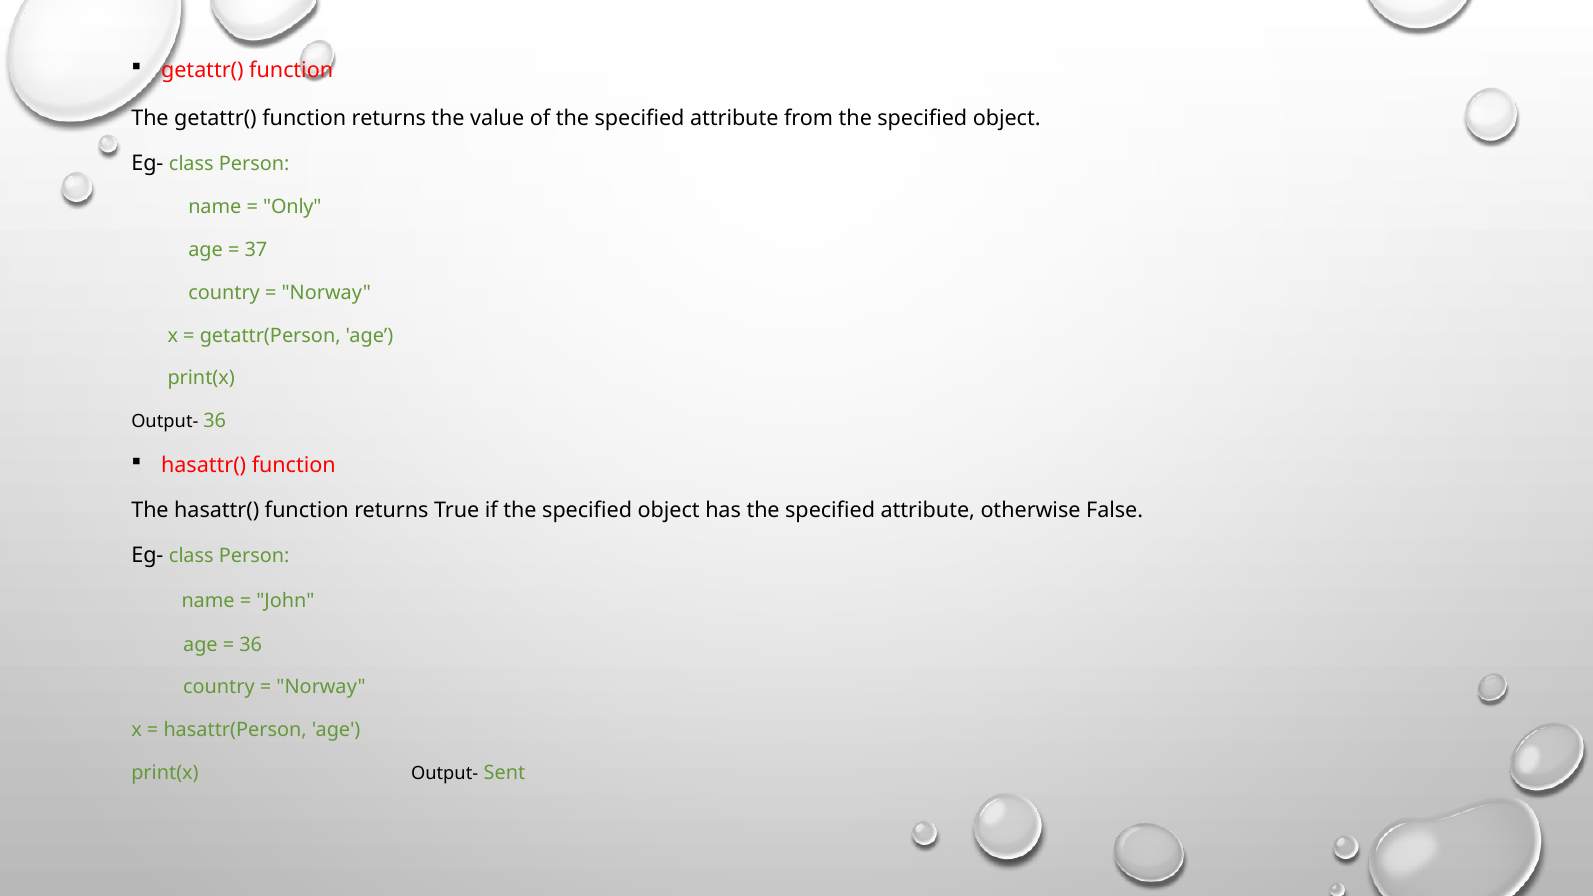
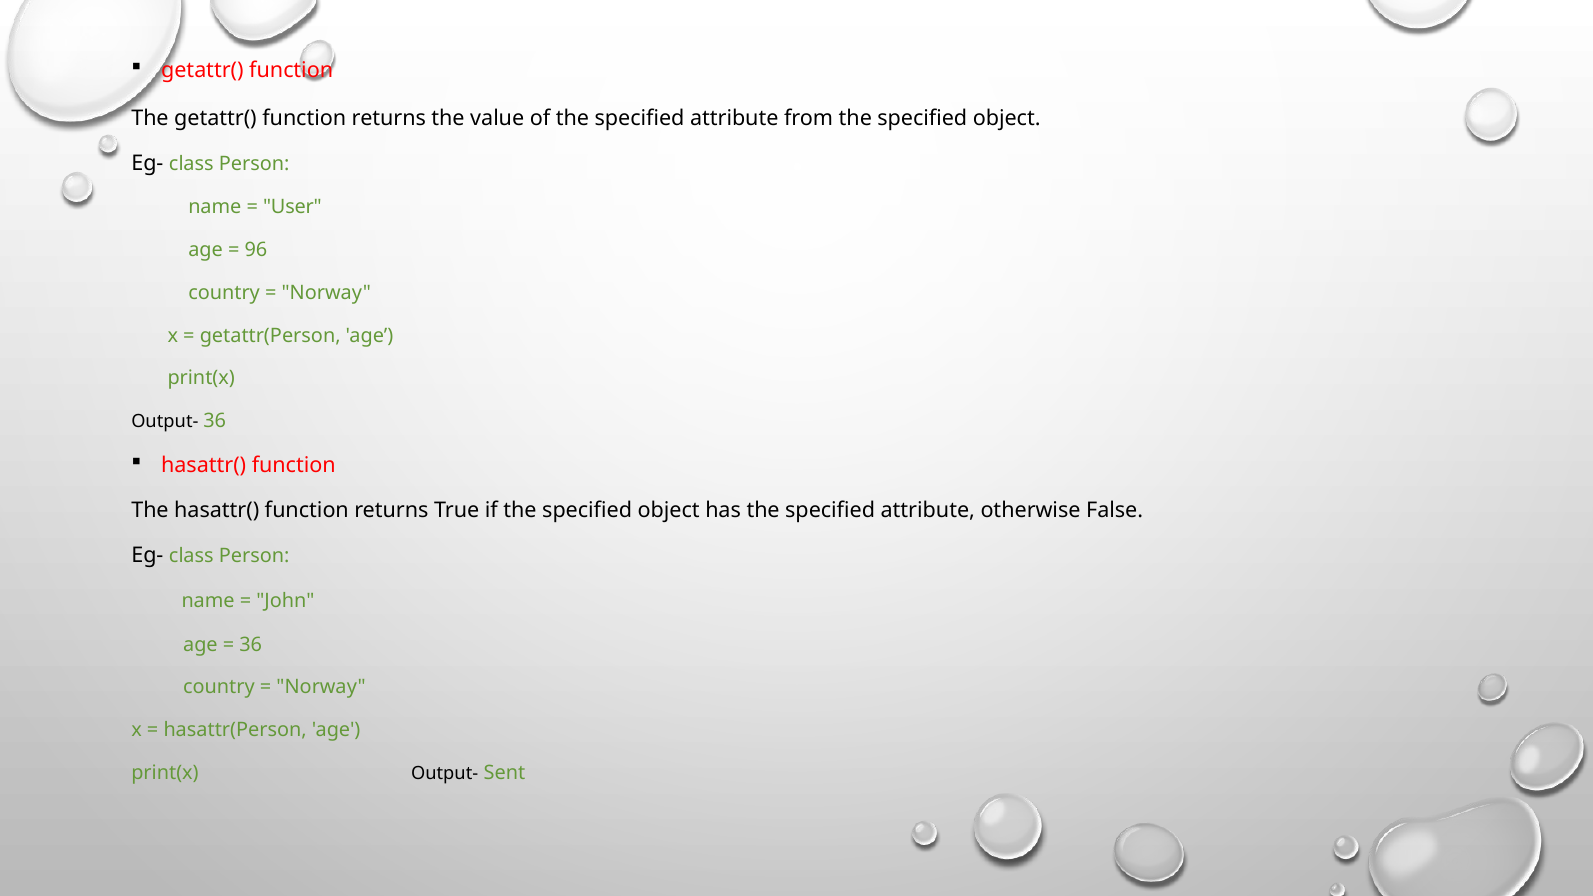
Only: Only -> User (292, 207)
37: 37 -> 96 (256, 250)
